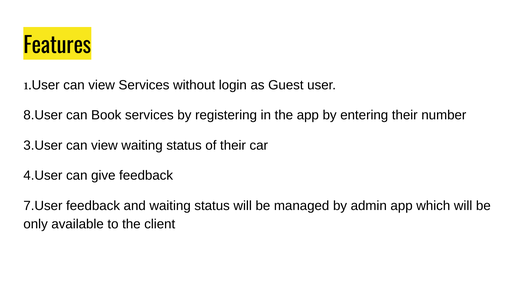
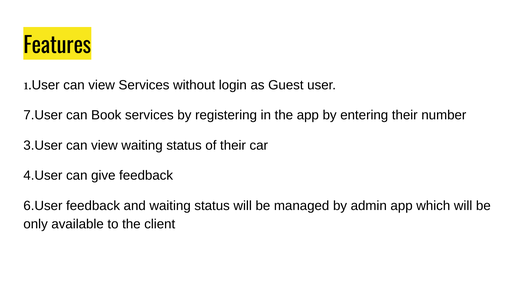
8.User: 8.User -> 7.User (43, 115)
7.User: 7.User -> 6.User (43, 205)
